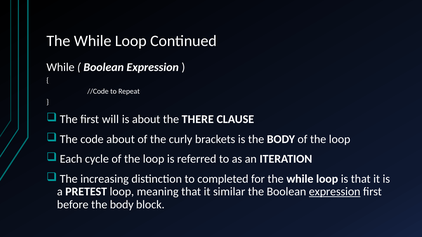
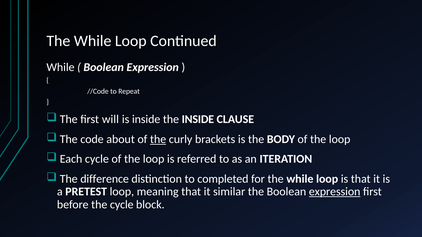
is about: about -> inside (146, 120)
the THERE: THERE -> INSIDE (198, 120)
the underline: none -> present (158, 139)
increasing: increasing -> difference (105, 179)
before the body: body -> cycle (122, 205)
